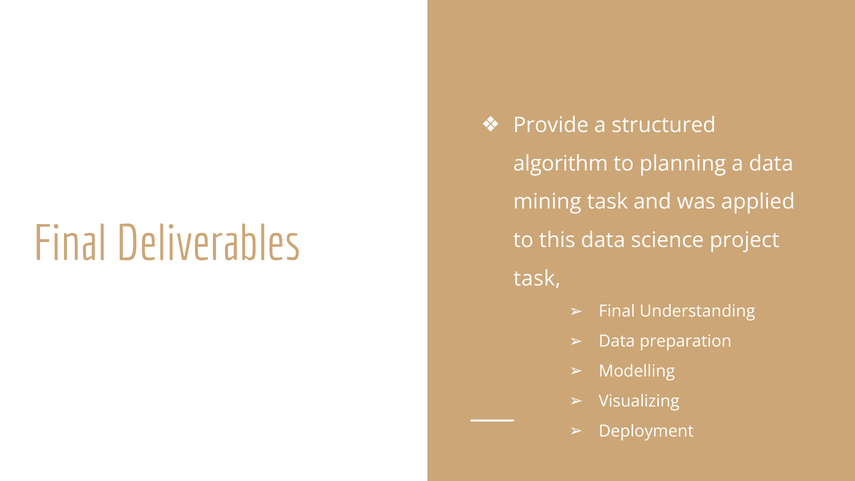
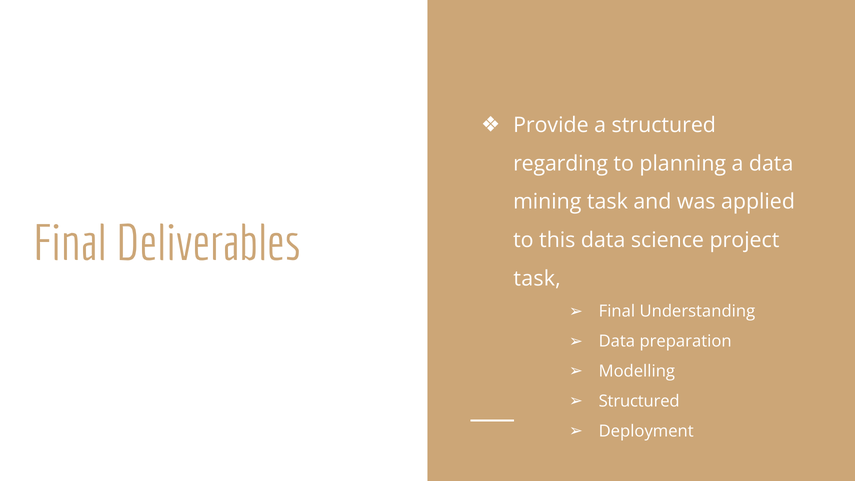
algorithm: algorithm -> regarding (561, 163)
Visualizing: Visualizing -> Structured (639, 401)
